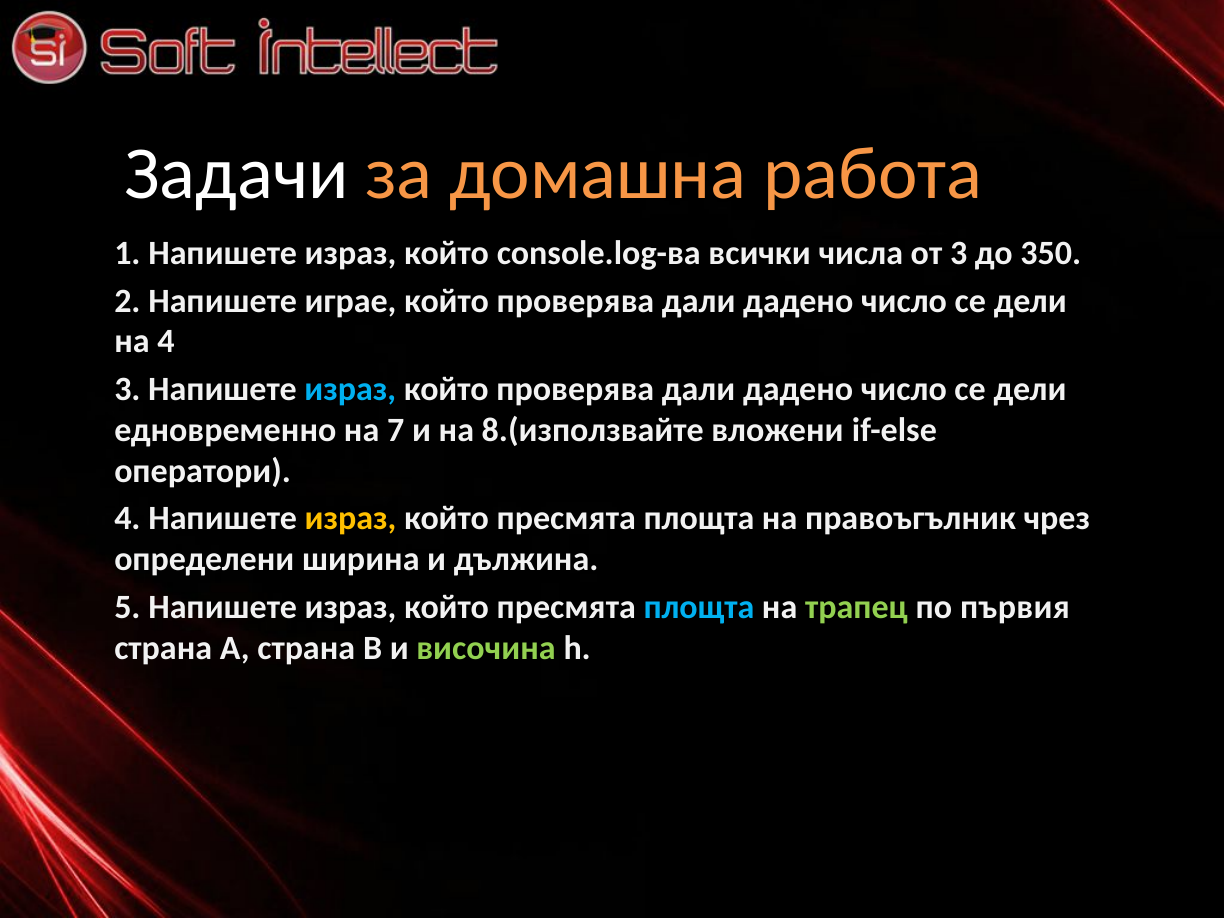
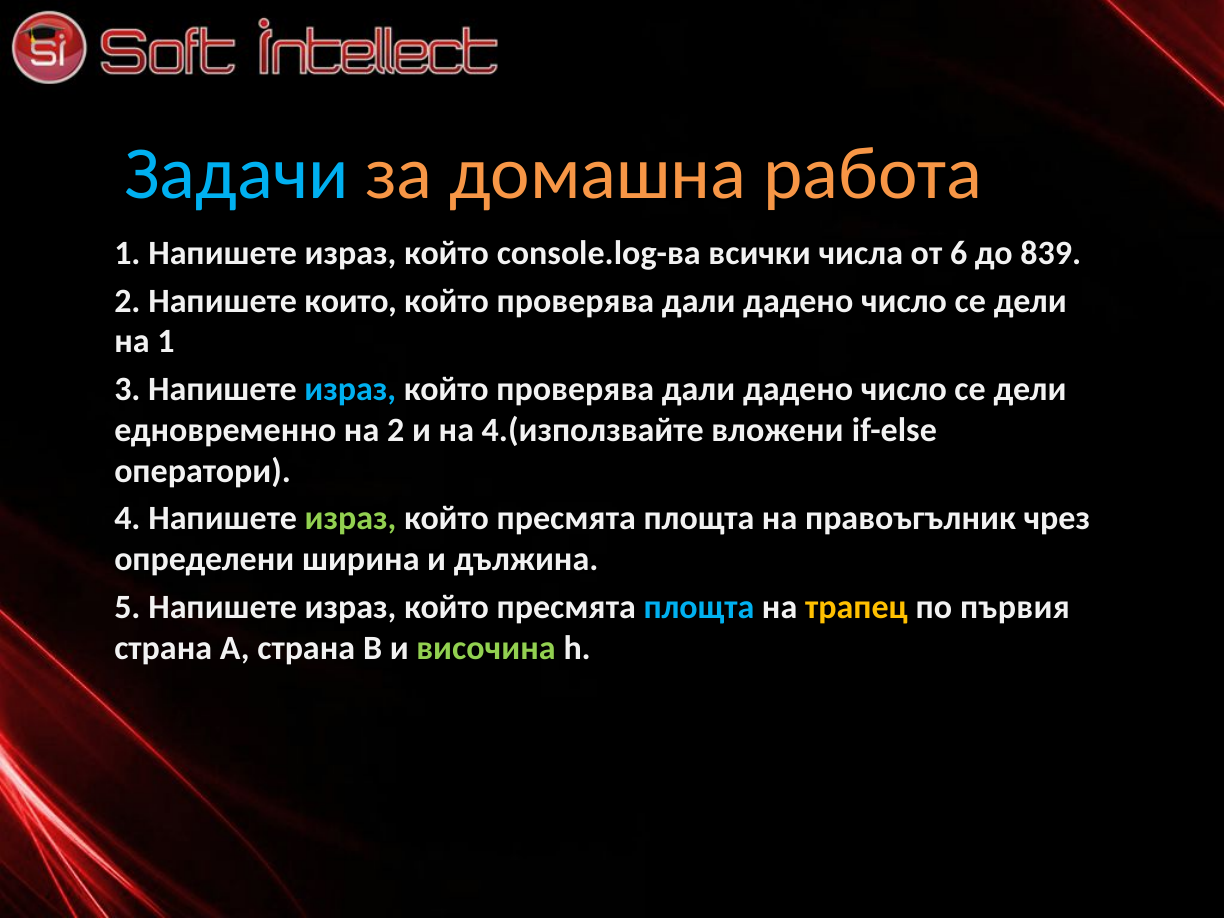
Задачи colour: white -> light blue (236, 174)
от 3: 3 -> 6 (959, 253)
350: 350 -> 839 (1051, 253)
играе: играе -> които (351, 301)
на 4: 4 -> 1 (166, 342)
на 7: 7 -> 2 (396, 430)
8.(използвайте: 8.(използвайте -> 4.(използвайте (593, 430)
израз colour: yellow -> light green (351, 519)
трапец colour: light green -> yellow (856, 607)
